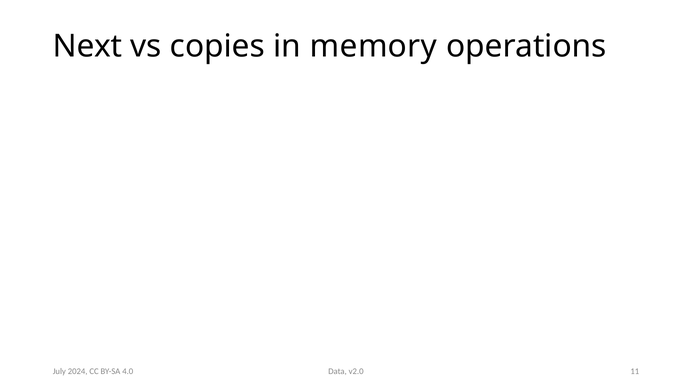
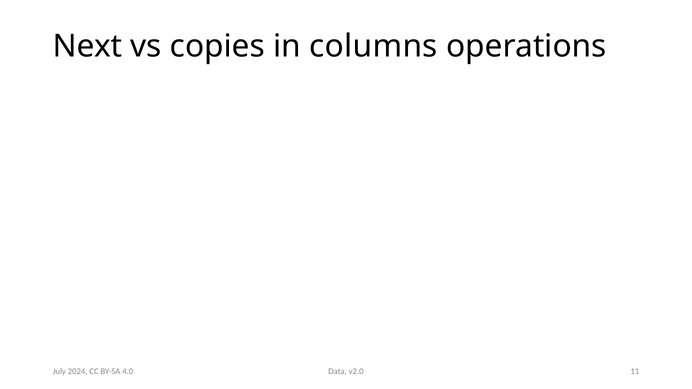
memory: memory -> columns (373, 46)
